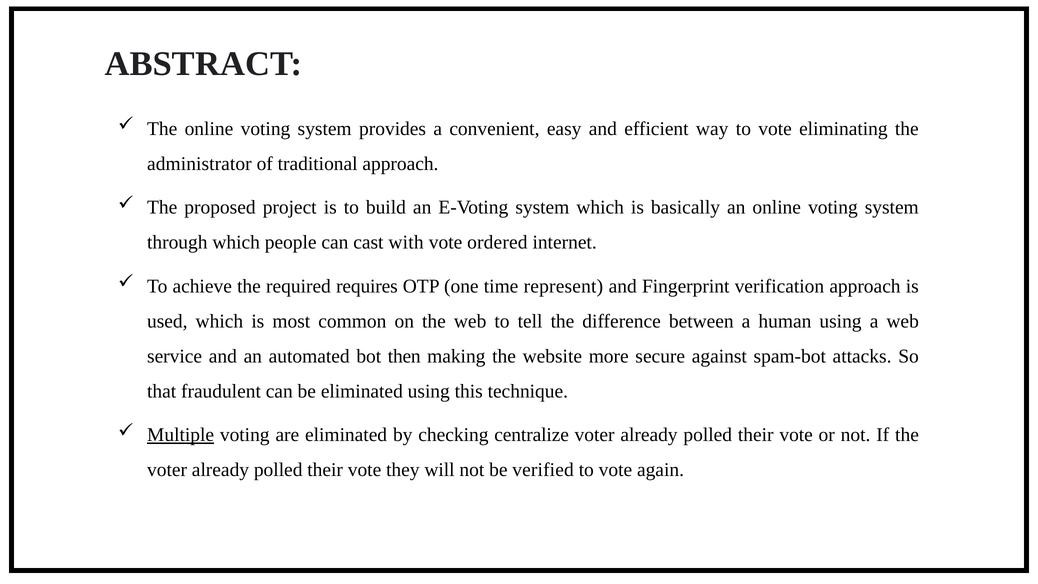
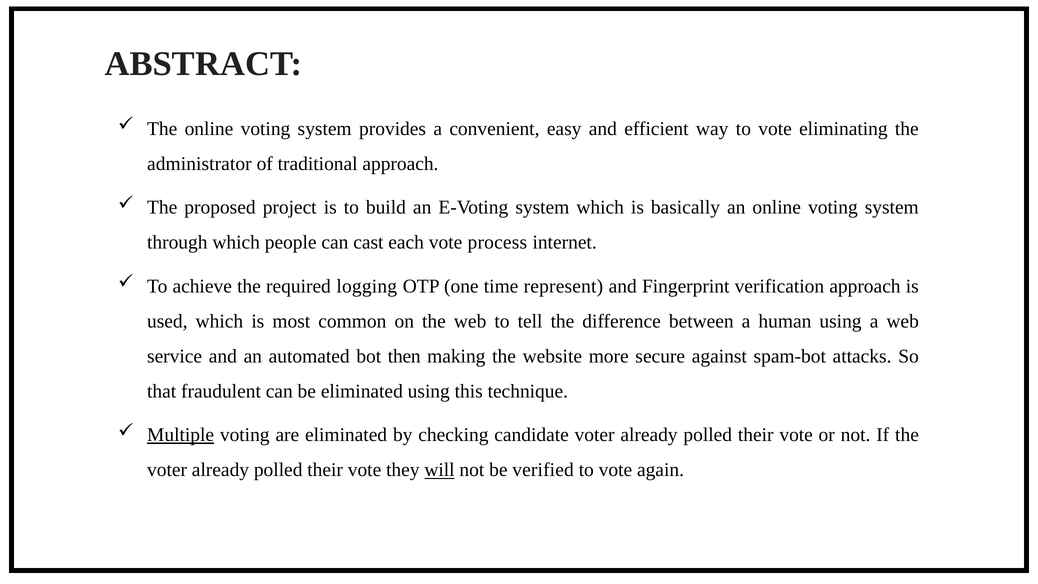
with: with -> each (406, 242)
ordered: ordered -> process (497, 242)
requires: requires -> logging (367, 286)
centralize: centralize -> candidate (532, 435)
will underline: none -> present (440, 470)
